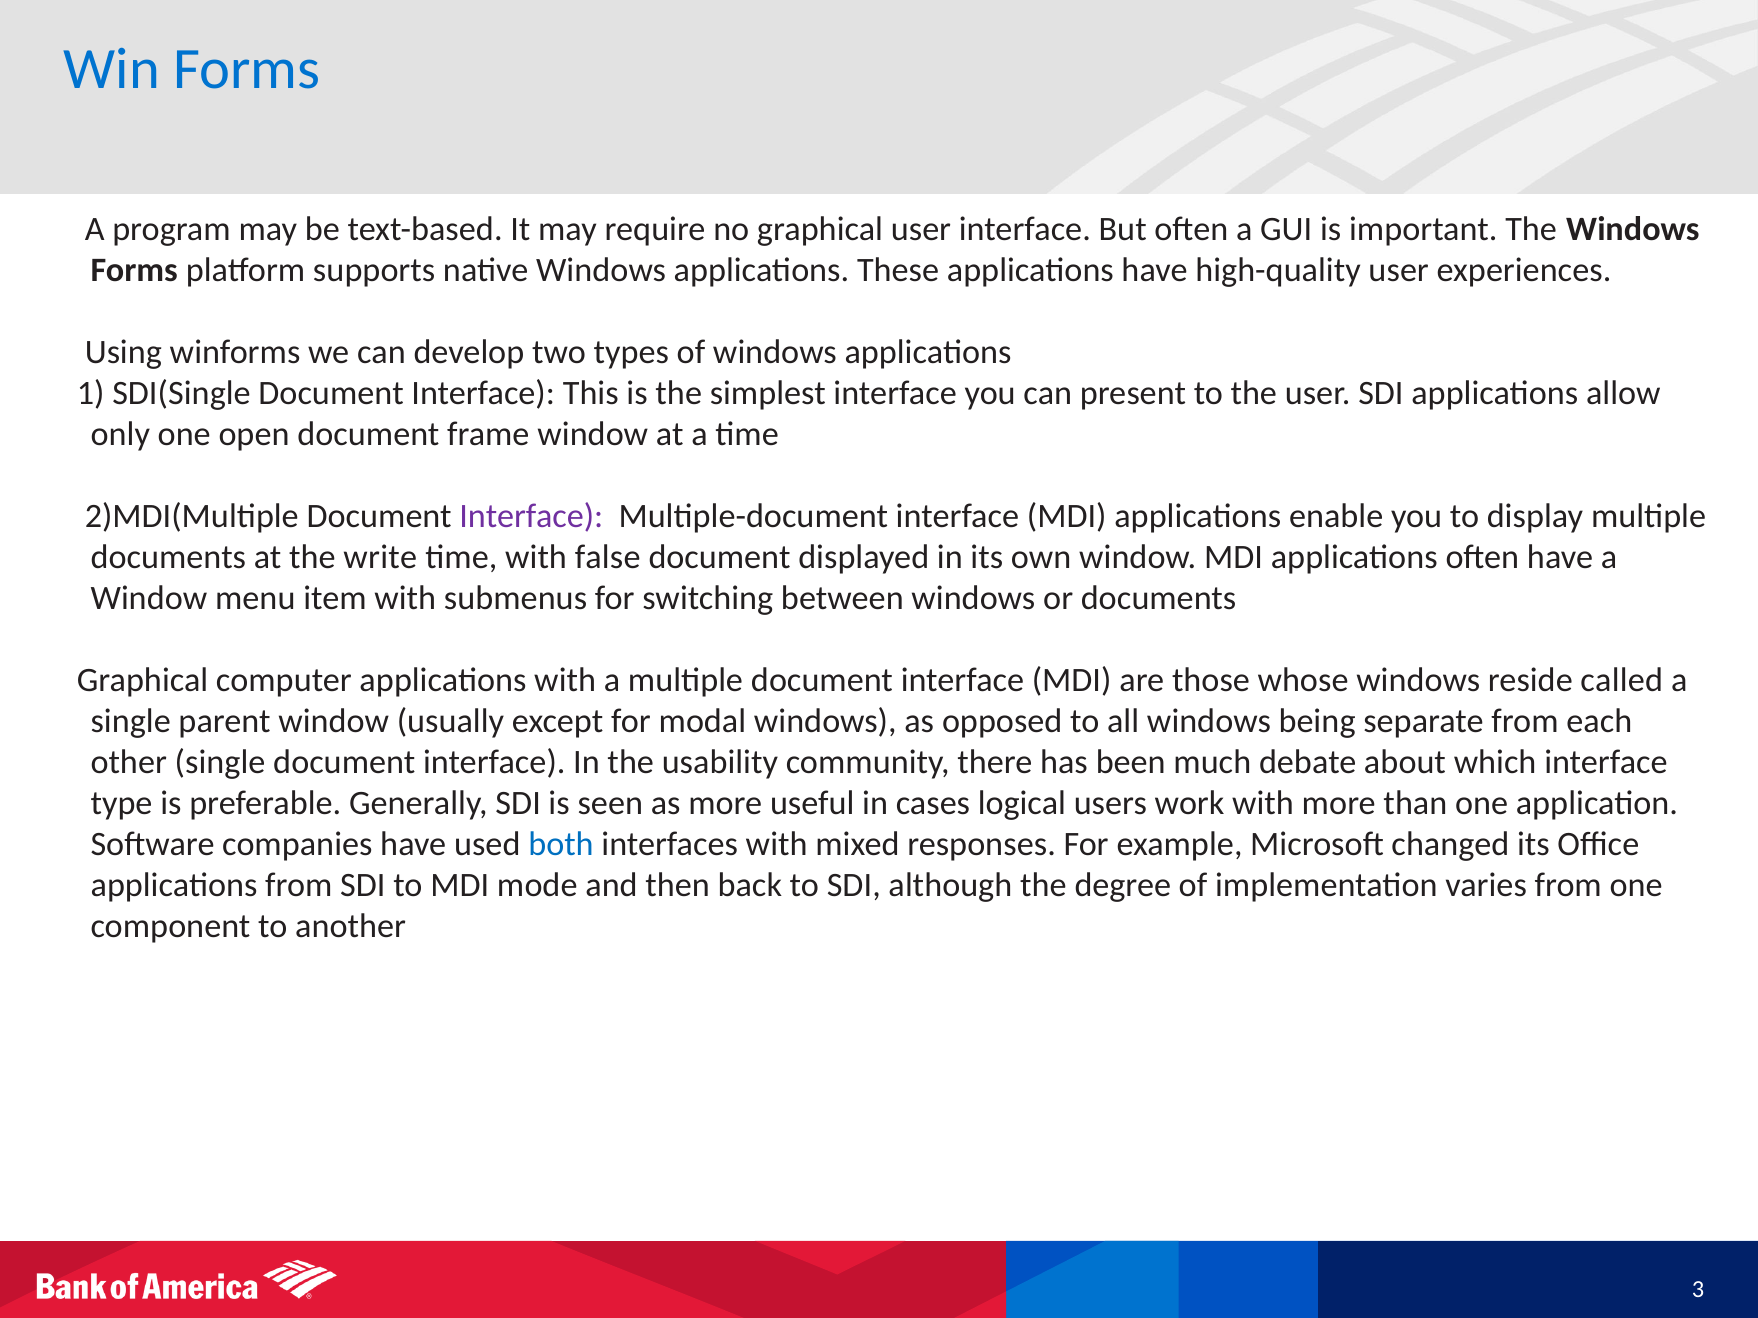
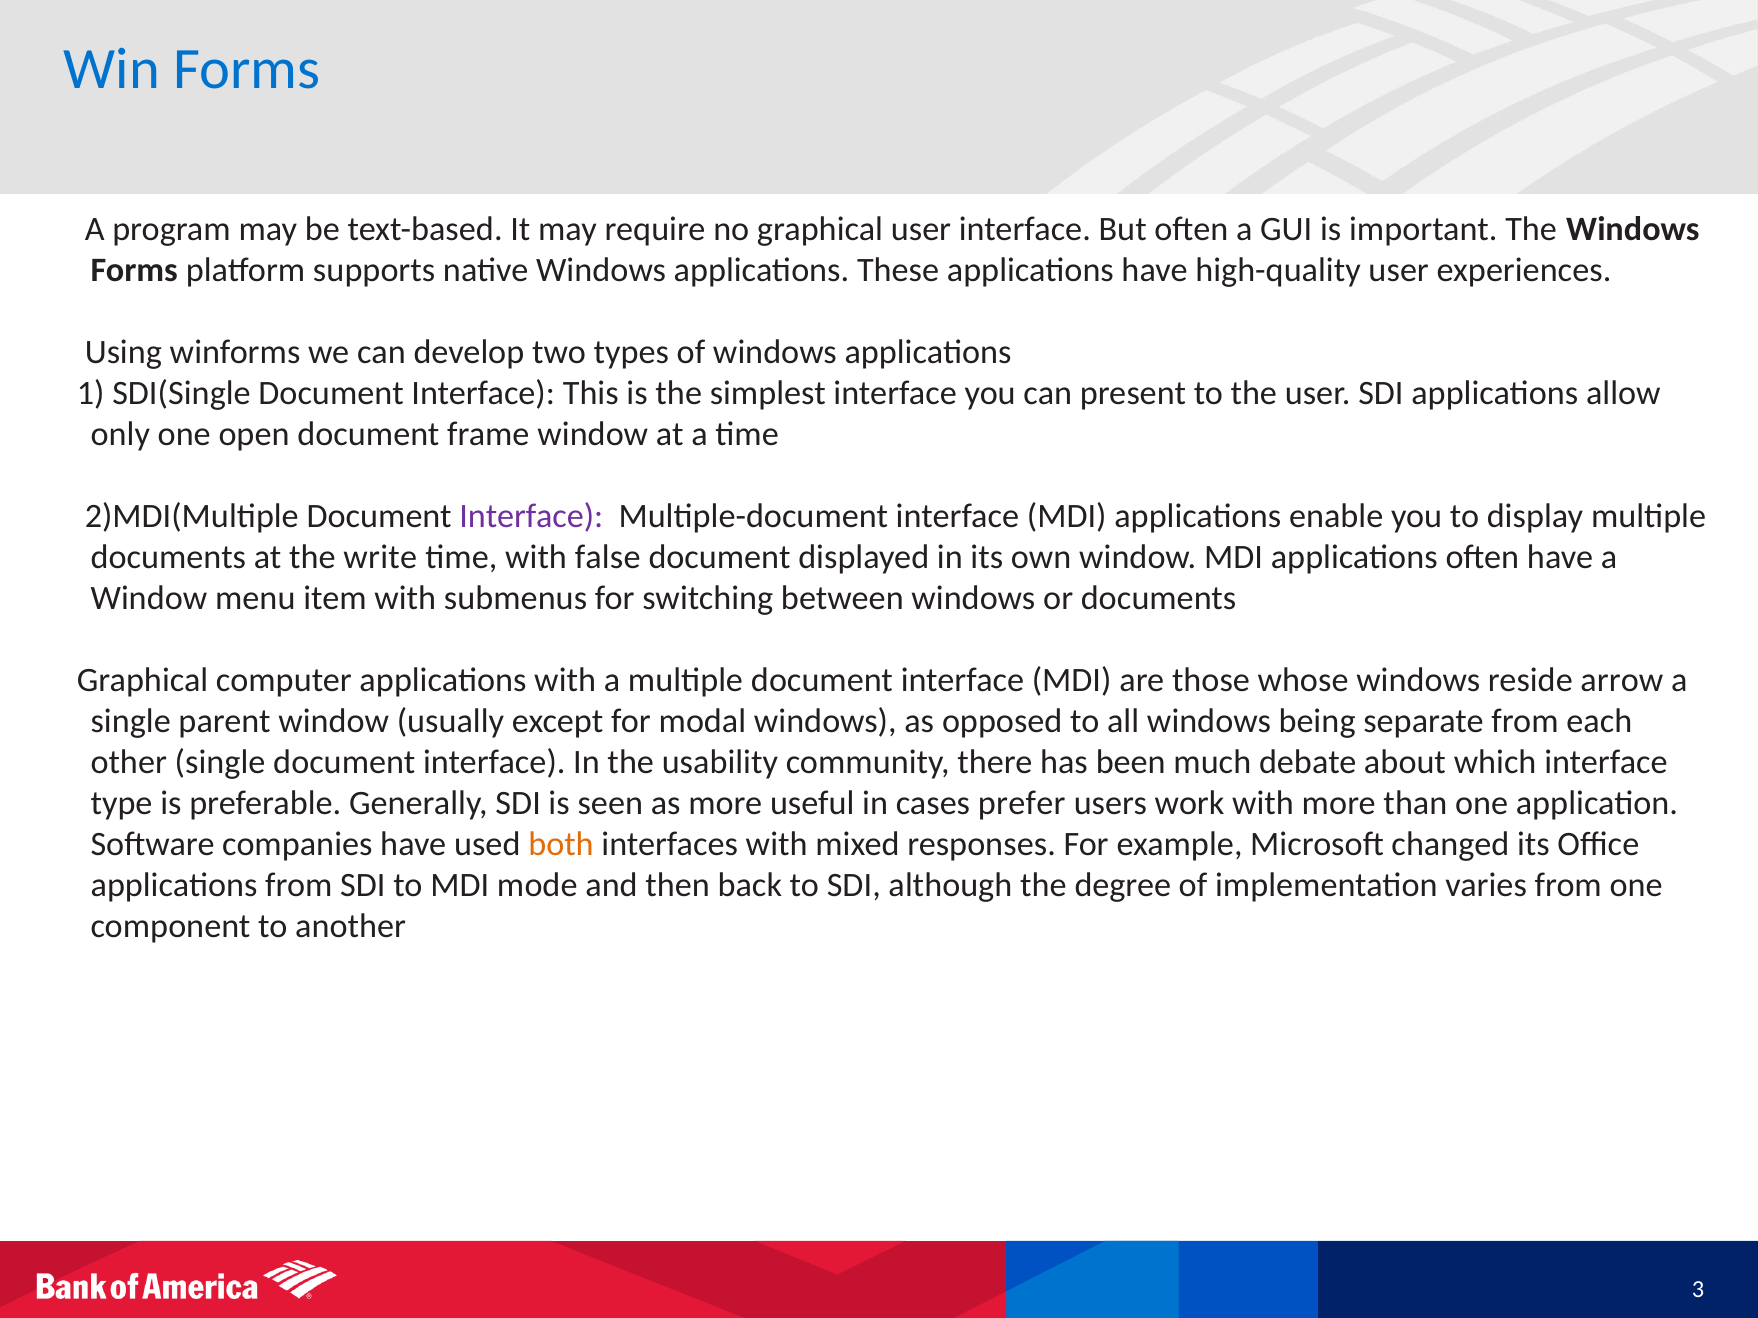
called: called -> arrow (1622, 681)
logical: logical -> prefer (1022, 804)
both colour: blue -> orange (561, 845)
